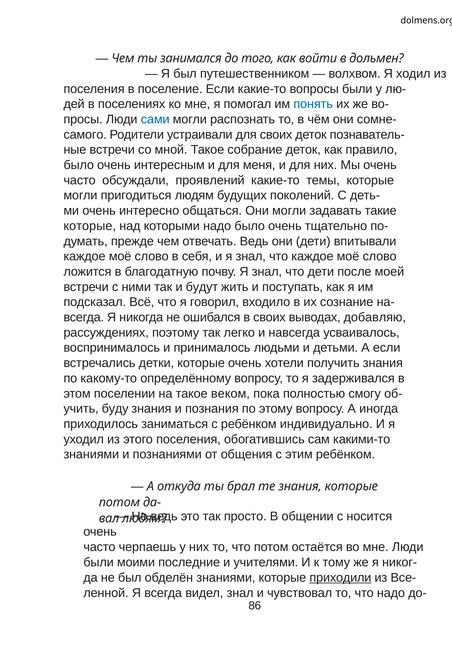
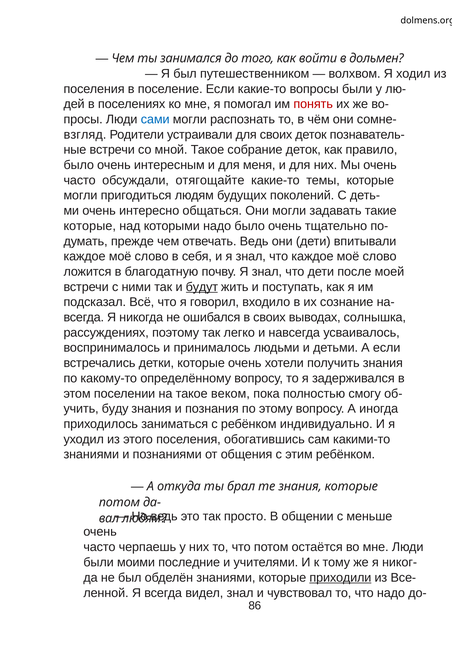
понять colour: blue -> red (313, 104)
самого: самого -> взгляд (85, 134)
проявлений: проявлений -> отягощайте (210, 180)
будут underline: none -> present (202, 287)
добавляю: добавляю -> солнышка (375, 317)
носится: носится -> меньше (369, 516)
